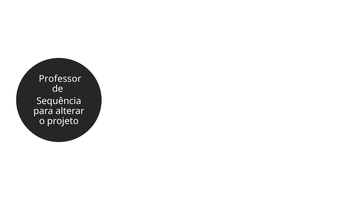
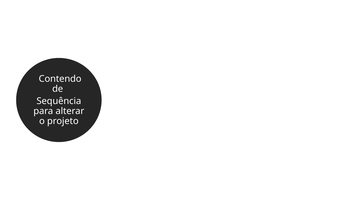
Professor: Professor -> Contendo (60, 79)
